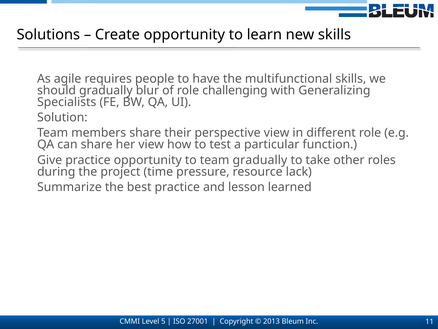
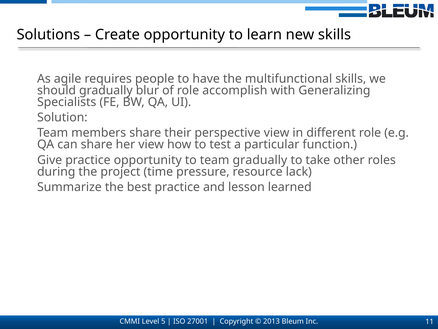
challenging: challenging -> accomplish (235, 90)
